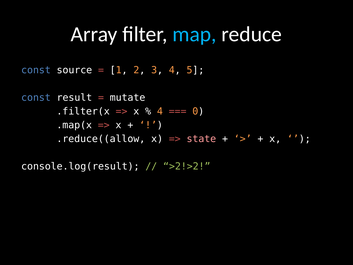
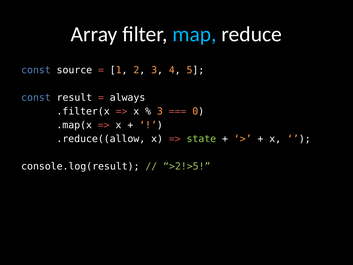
mutate: mutate -> always (128, 98)
4: 4 -> 3 (160, 111)
state colour: pink -> light green (201, 139)
>2!>2: >2!>2 -> >2!>5 (187, 166)
